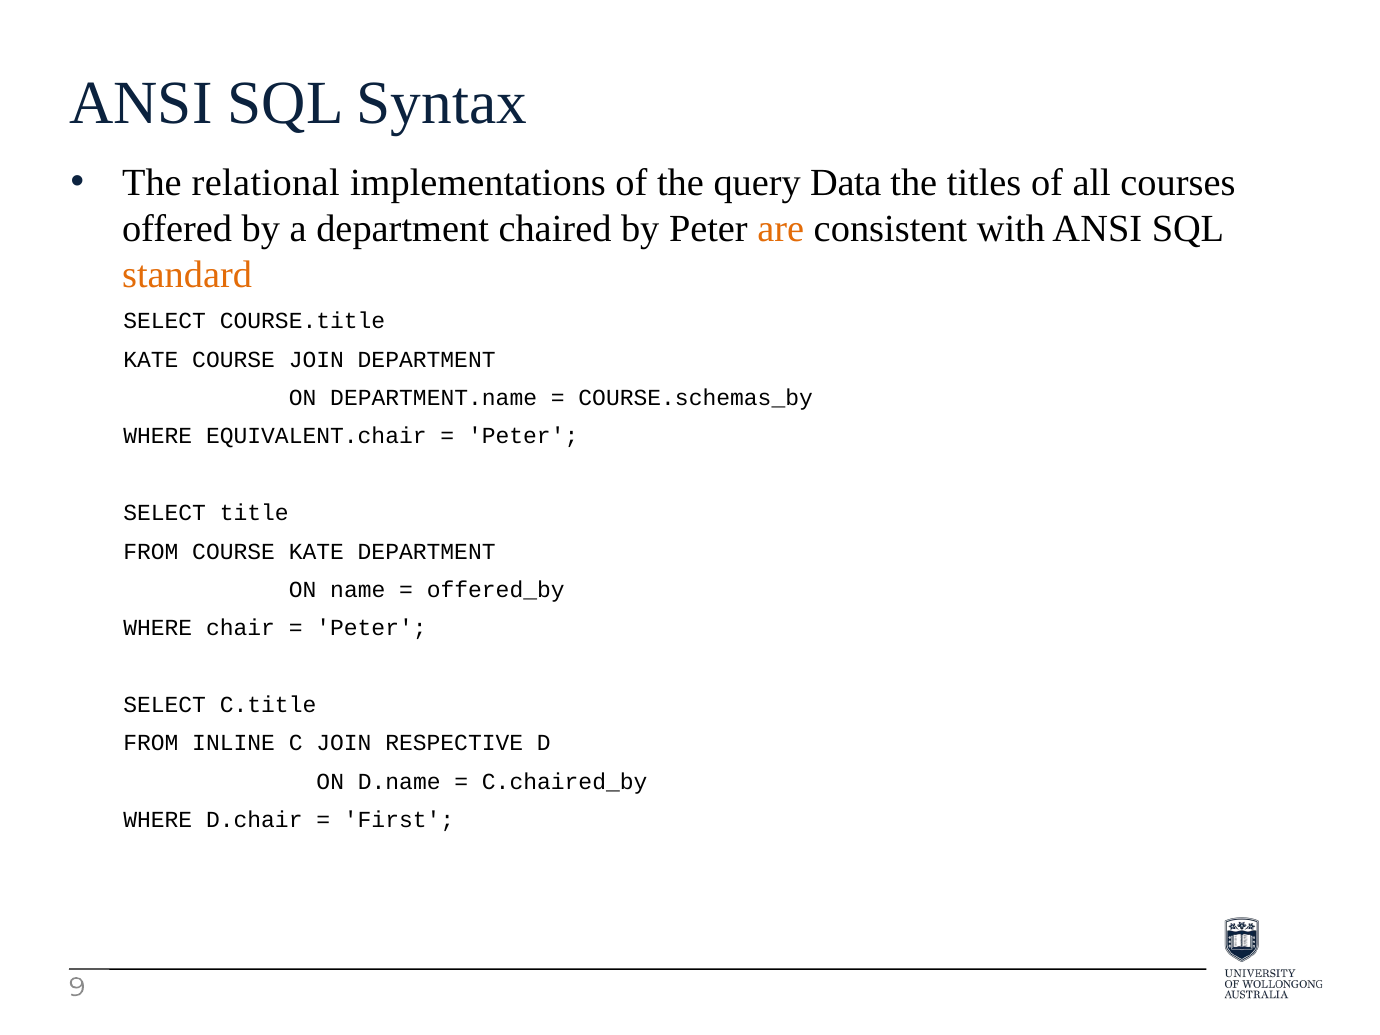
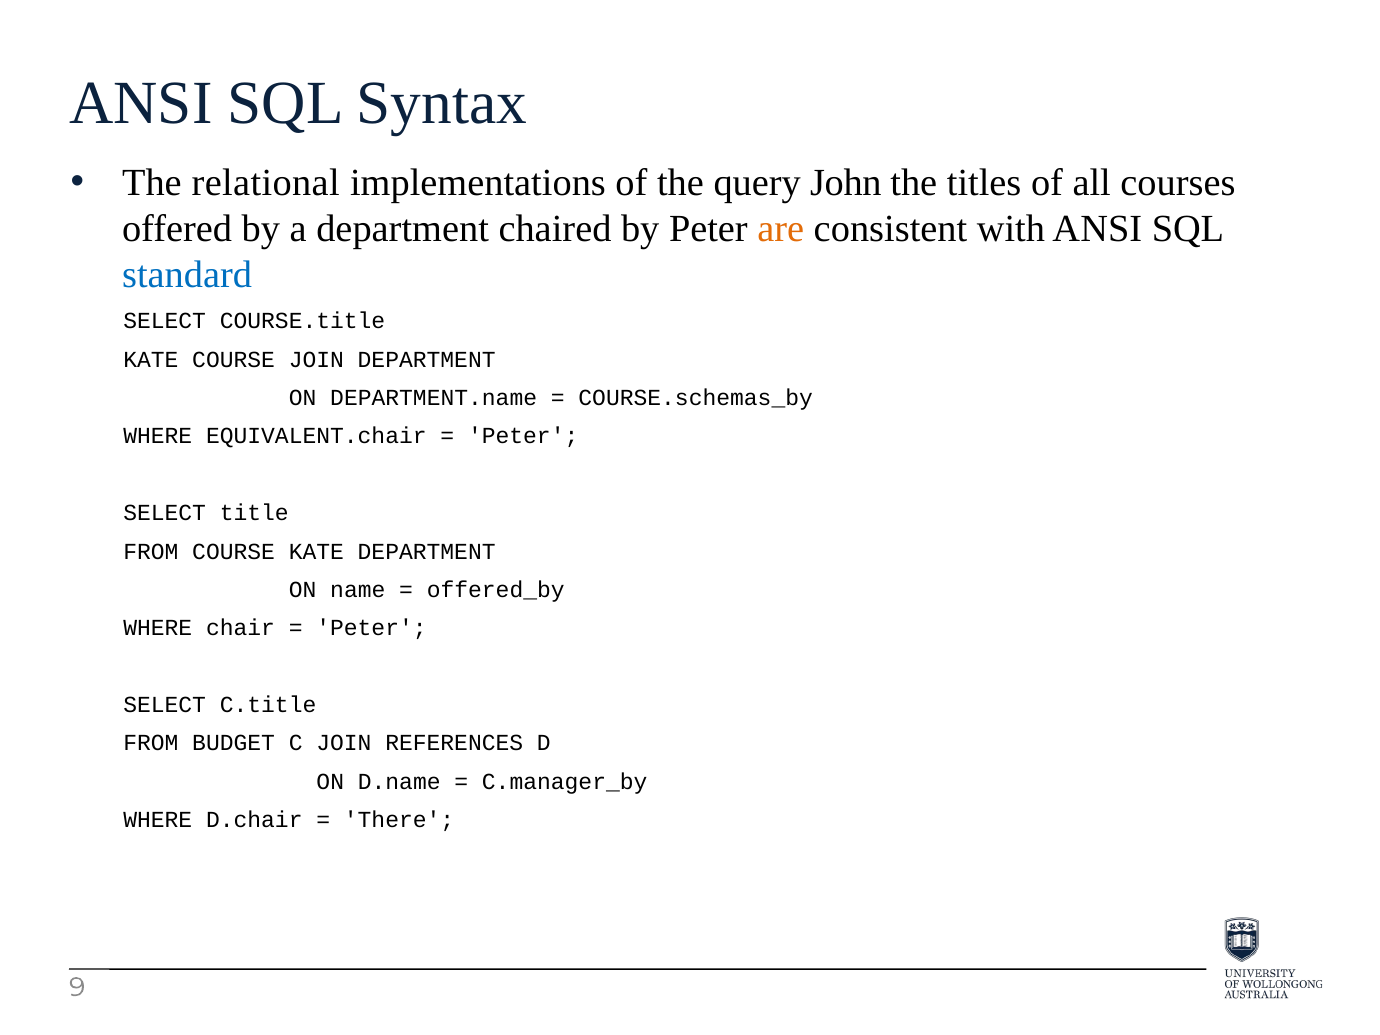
Data: Data -> John (846, 183)
standard colour: orange -> blue (187, 275)
INLINE: INLINE -> BUDGET (234, 743)
RESPECTIVE: RESPECTIVE -> REFERENCES (454, 743)
C.chaired_by: C.chaired_by -> C.manager_by (565, 782)
First: First -> There (399, 820)
